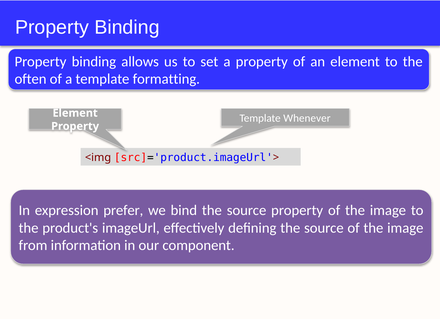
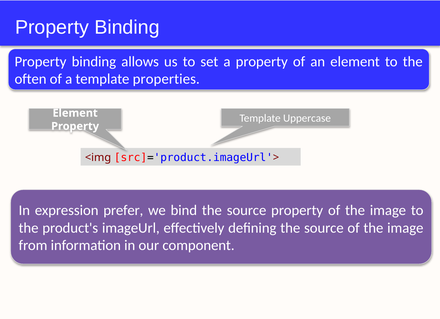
formatting: formatting -> properties (166, 79)
Whenever: Whenever -> Uppercase (307, 118)
